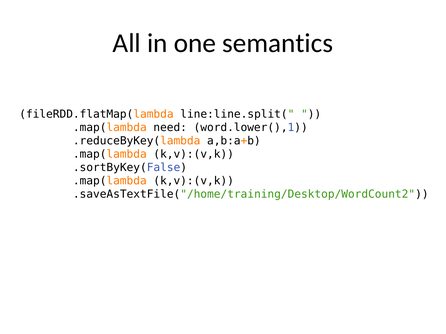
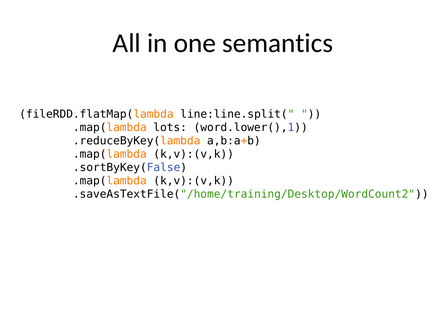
need: need -> lots (170, 128)
